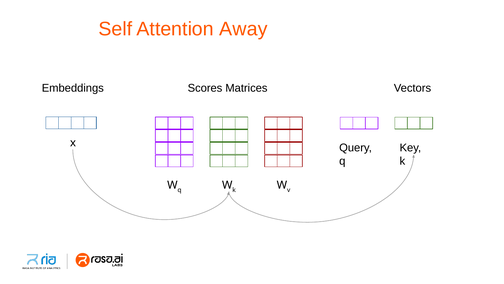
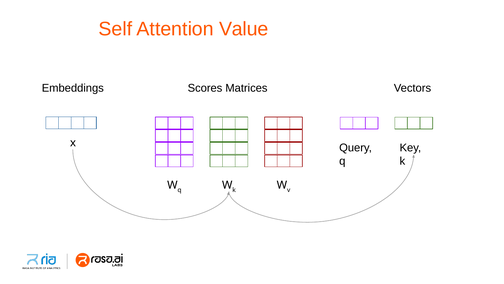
Away: Away -> Value (244, 29)
